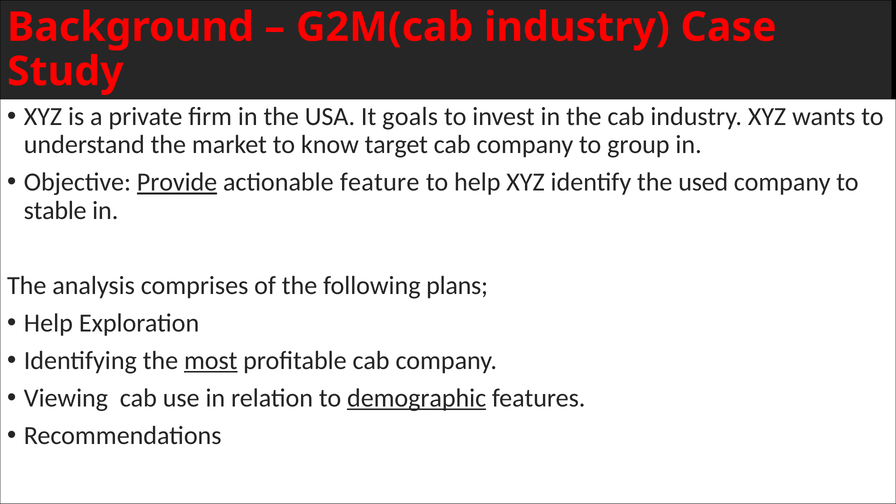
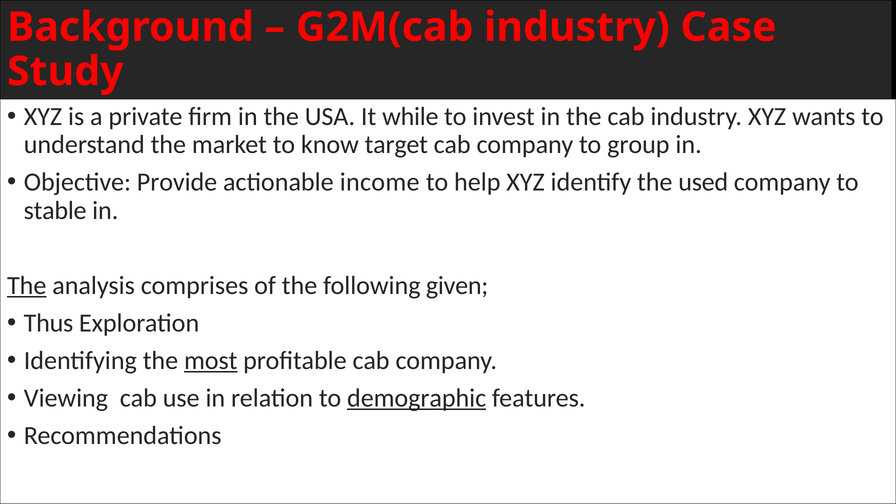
goals: goals -> while (410, 117)
Provide underline: present -> none (177, 182)
feature: feature -> income (380, 182)
The underline: none -> present (27, 285)
plans: plans -> given (457, 285)
Help: Help -> Thus (49, 323)
